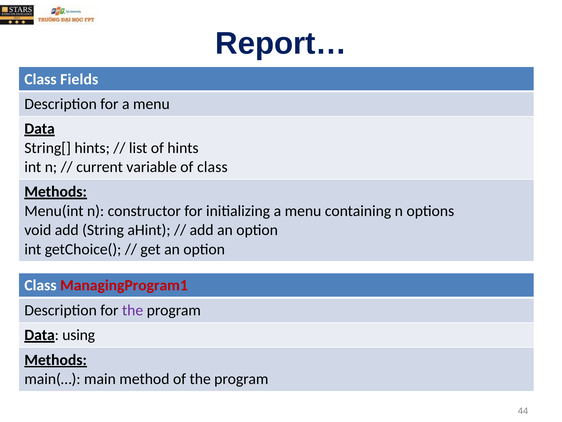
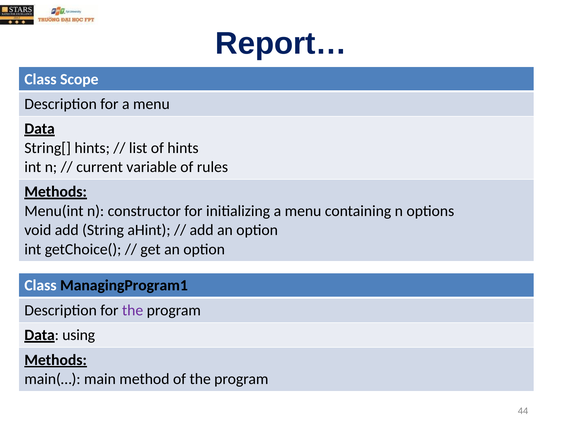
Fields: Fields -> Scope (79, 79)
of class: class -> rules (212, 167)
ManagingProgram1 colour: red -> black (124, 285)
